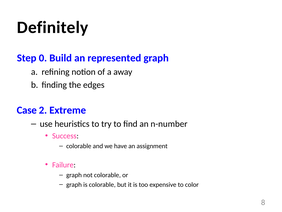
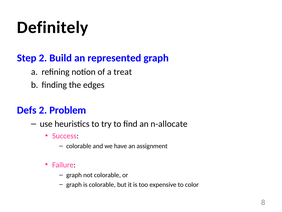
Step 0: 0 -> 2 (43, 58)
away: away -> treat (123, 72)
Case: Case -> Defs (27, 110)
Extreme: Extreme -> Problem (68, 110)
n-number: n-number -> n-allocate (169, 124)
